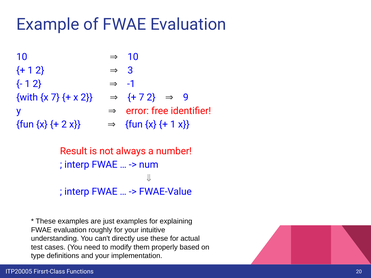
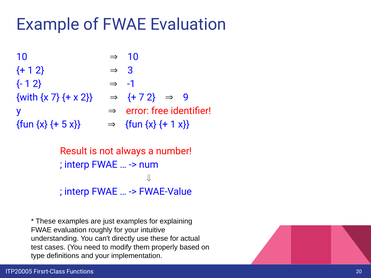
2: 2 -> 5 (64, 124)
